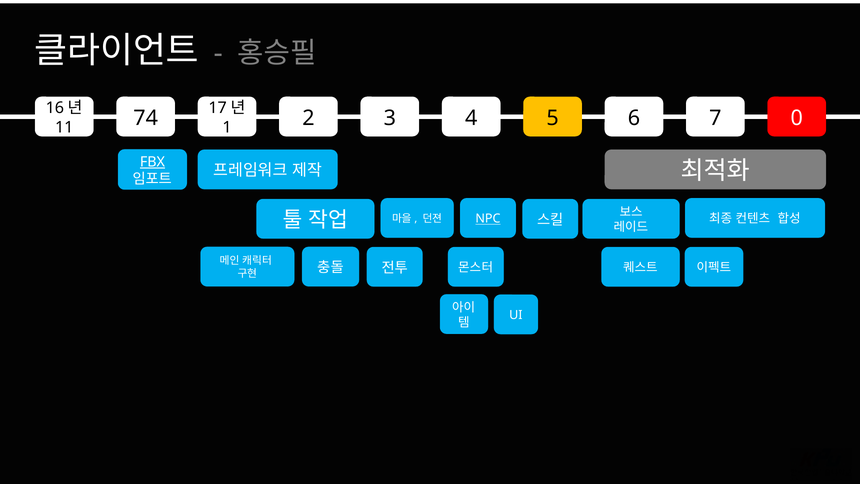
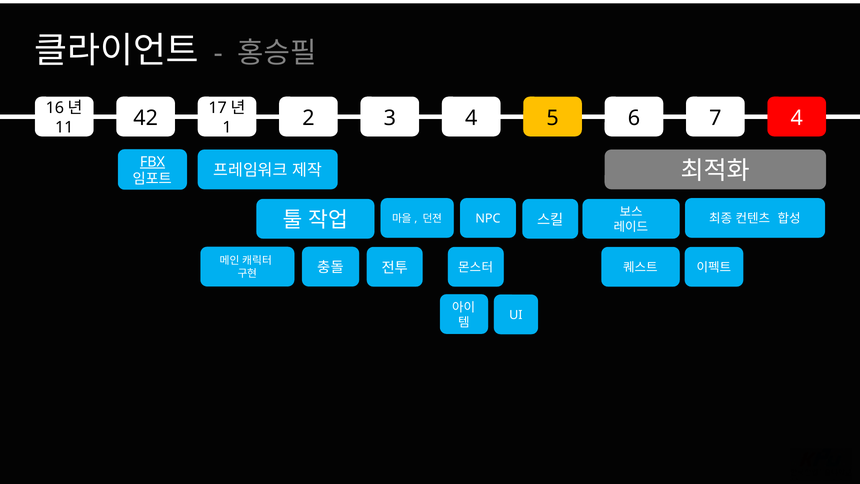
5 0: 0 -> 4 (797, 118)
74: 74 -> 42 (146, 118)
NPC underline: present -> none (488, 219)
